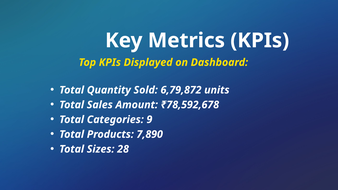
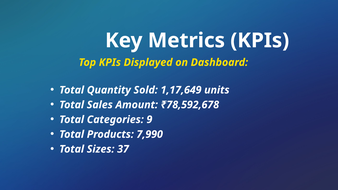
6,79,872: 6,79,872 -> 1,17,649 (181, 90)
7,890: 7,890 -> 7,990 (150, 134)
28: 28 -> 37 (123, 149)
